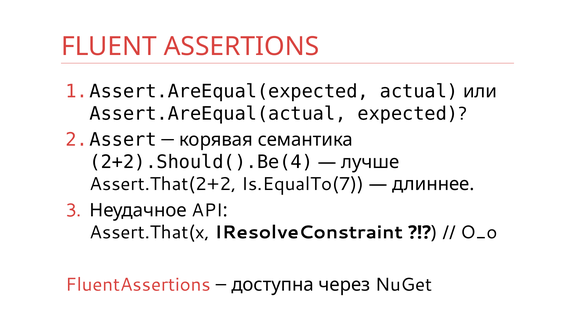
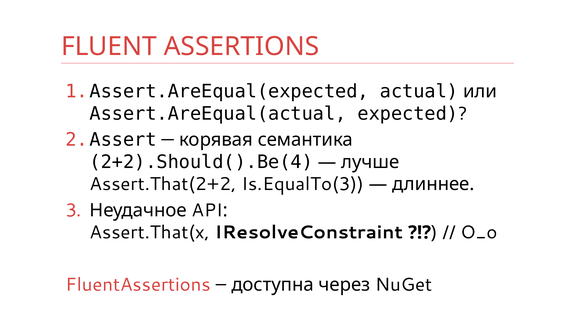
Is.EqualTo(7: Is.EqualTo(7 -> Is.EqualTo(3 (303, 184)
